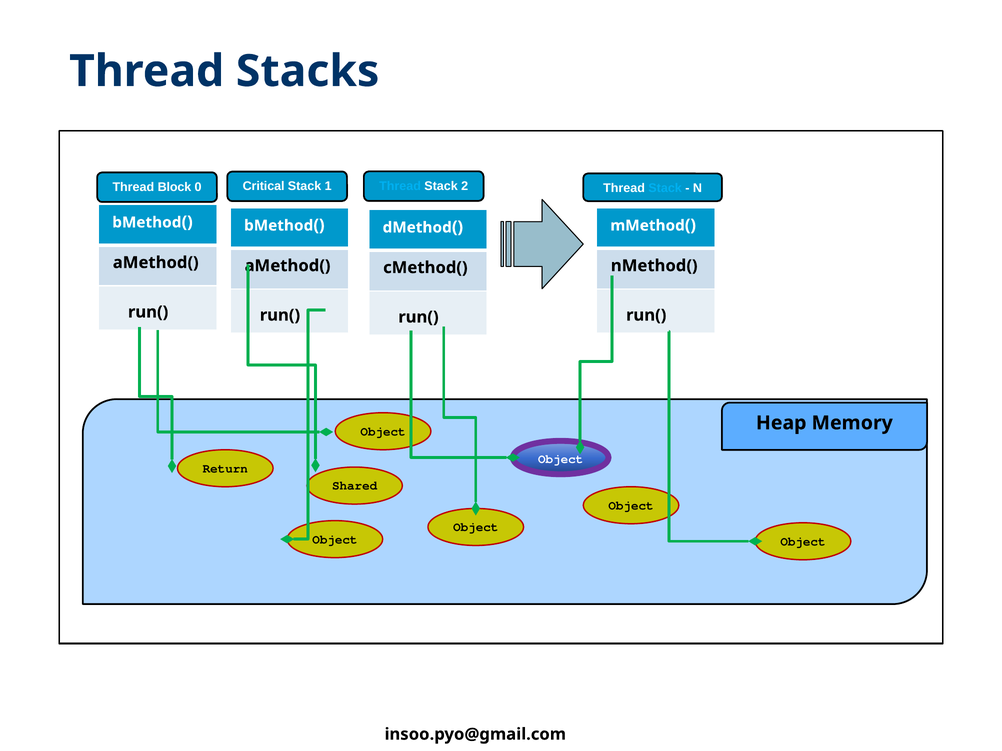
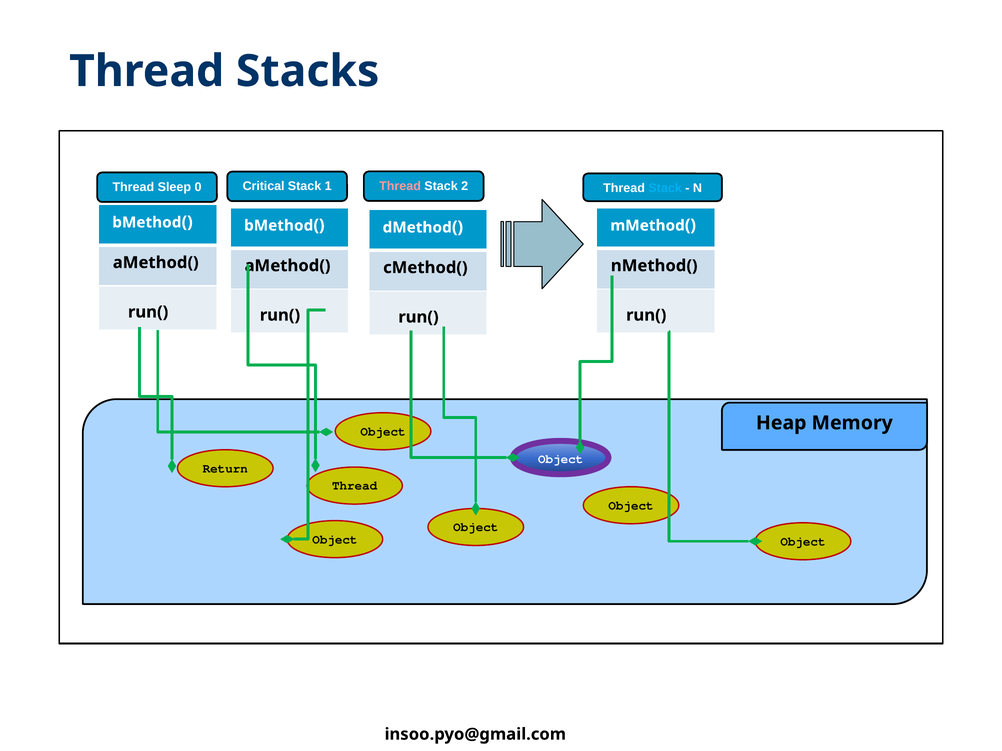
Thread colour: light blue -> pink (400, 186)
Block: Block -> Sleep (174, 187)
Shared: Shared -> Thread (355, 486)
